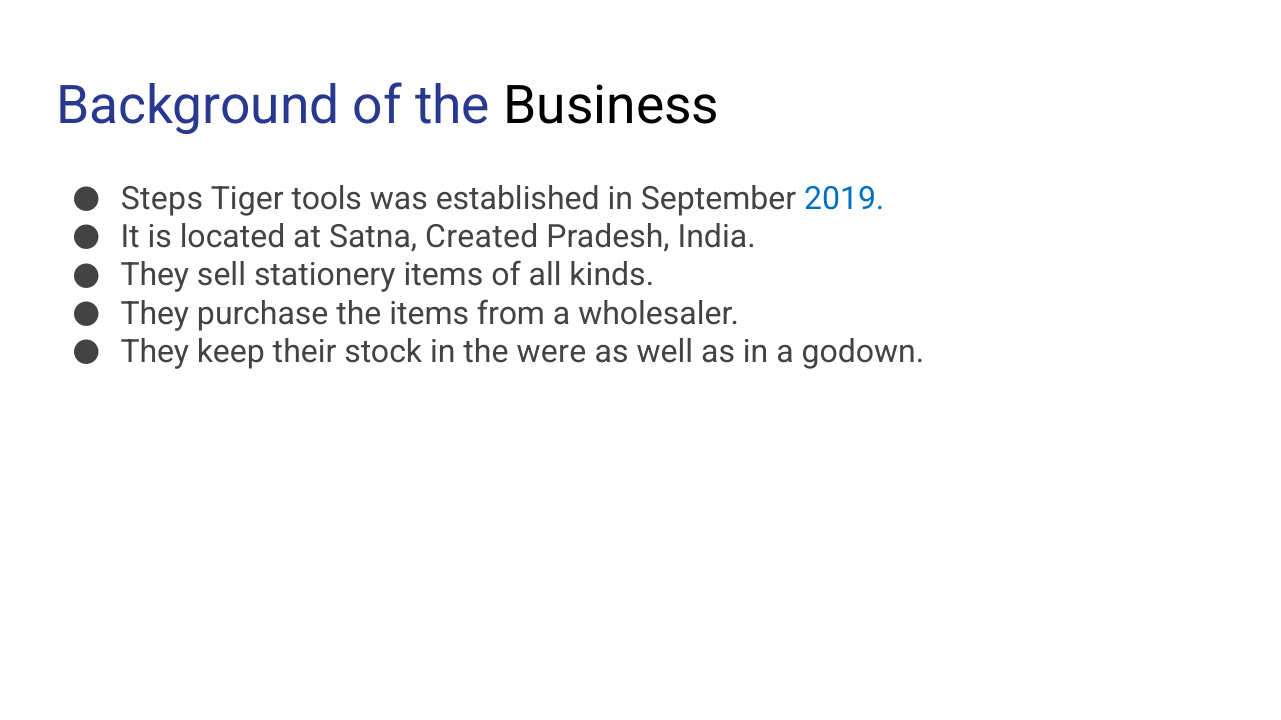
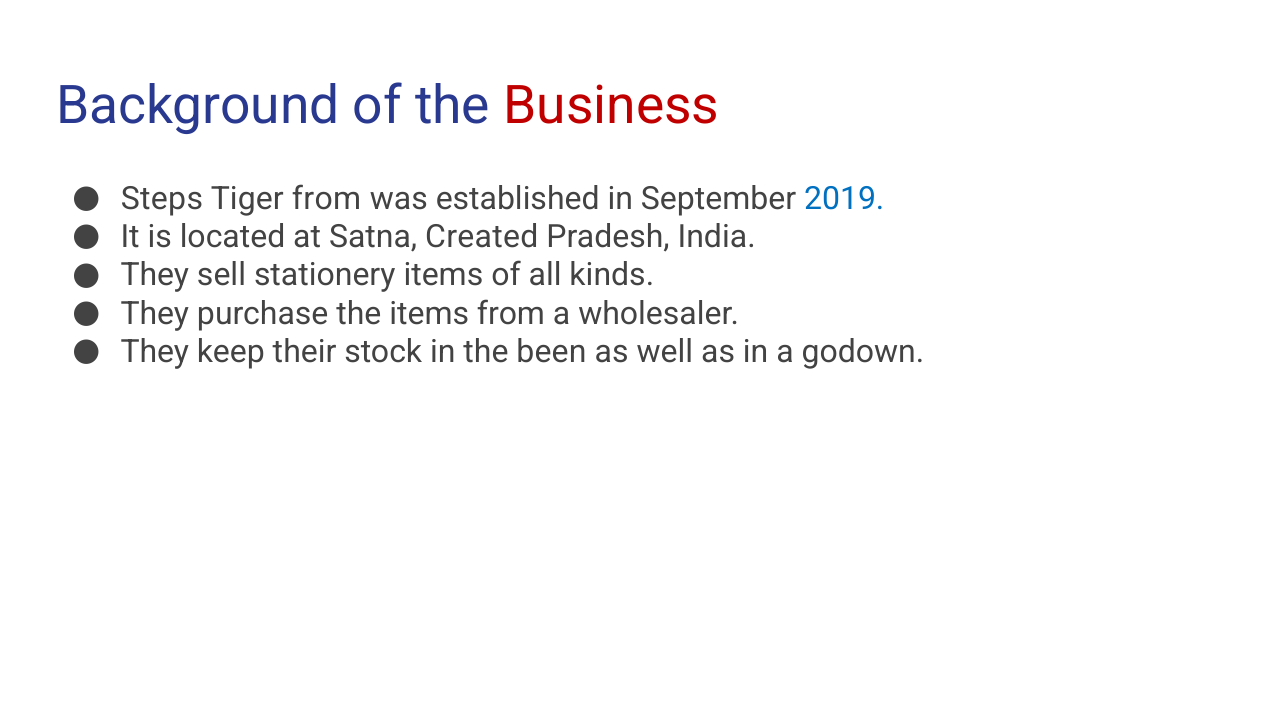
Business colour: black -> red (611, 106)
Tiger tools: tools -> from (327, 199)
were: were -> been (551, 352)
